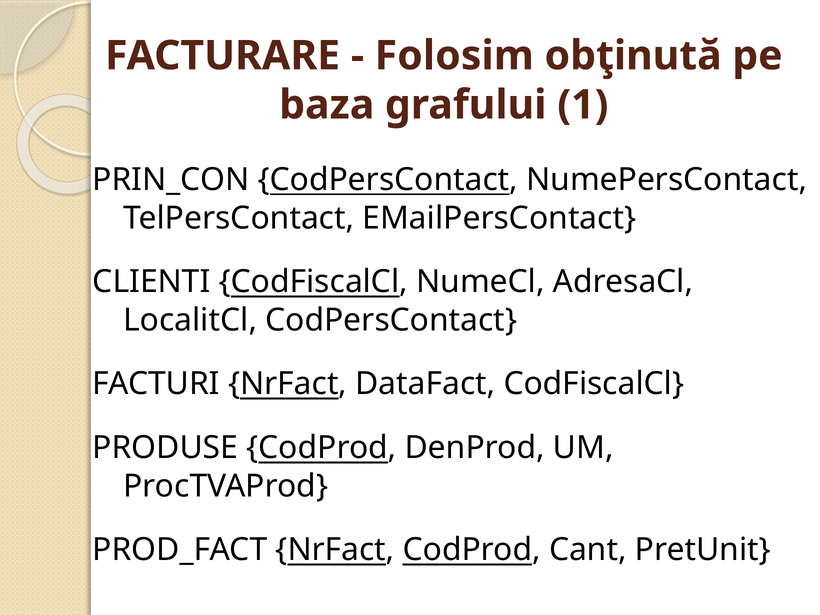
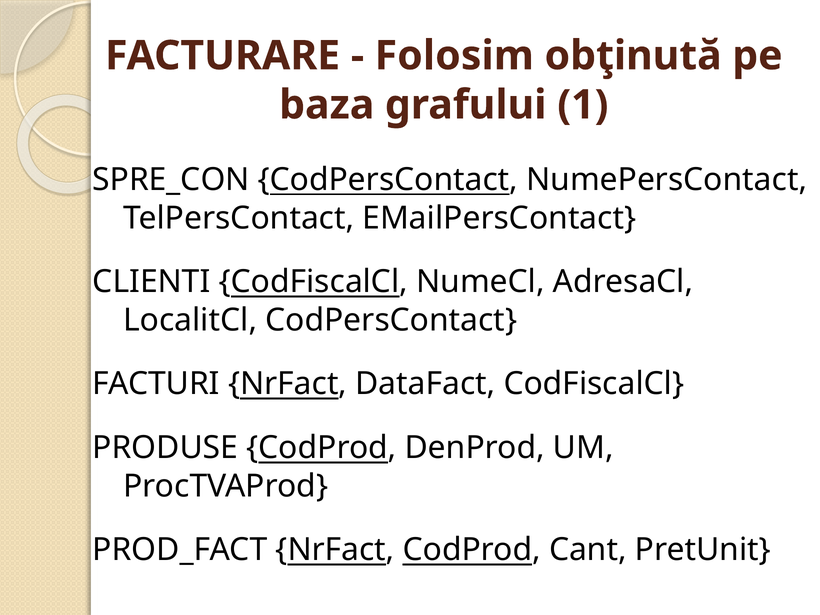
PRIN_CON: PRIN_CON -> SPRE_CON (171, 180)
